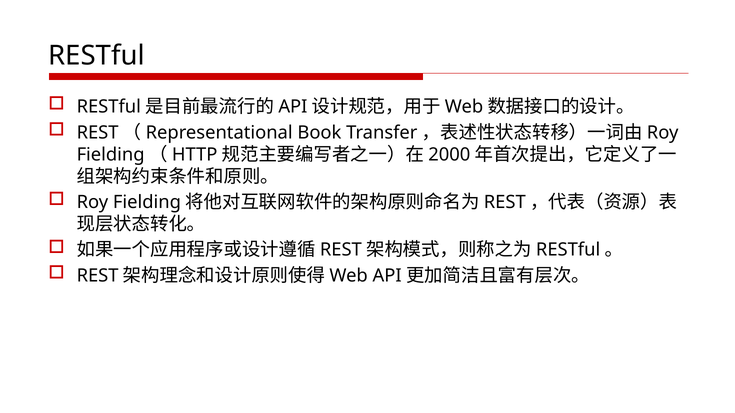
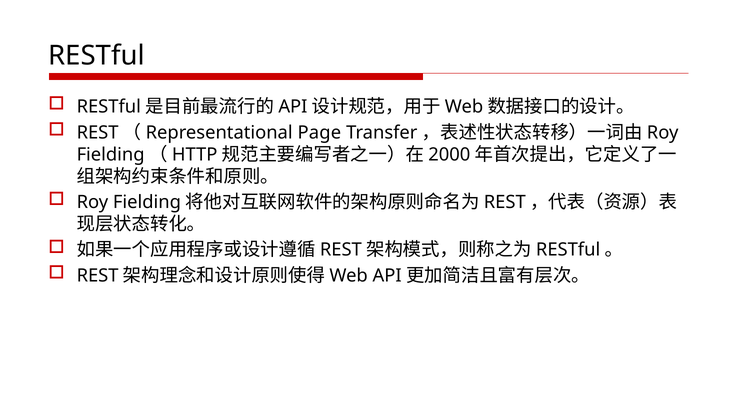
Book: Book -> Page (319, 133)
